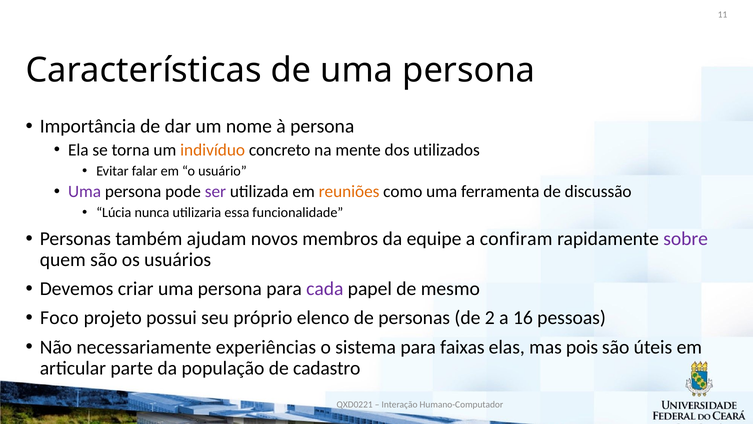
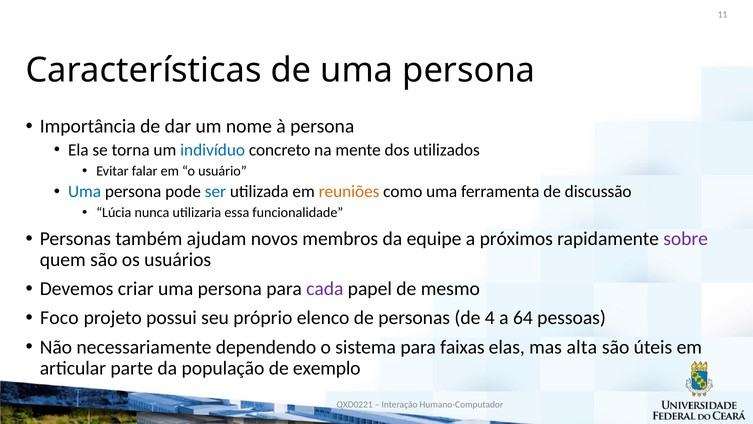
indivíduo colour: orange -> blue (213, 150)
Uma colour: purple -> blue (85, 192)
ser colour: purple -> blue (215, 192)
confiram: confiram -> próximos (516, 238)
2: 2 -> 4 (490, 318)
16: 16 -> 64 (523, 318)
experiências: experiências -> dependendo (266, 347)
pois: pois -> alta (582, 347)
cadastro: cadastro -> exemplo (327, 368)
